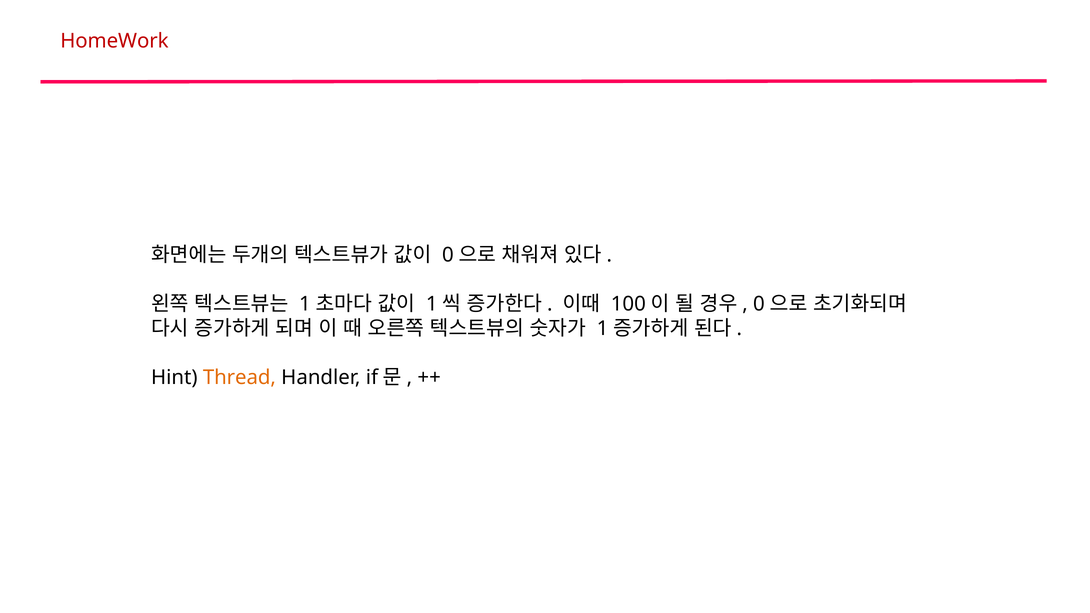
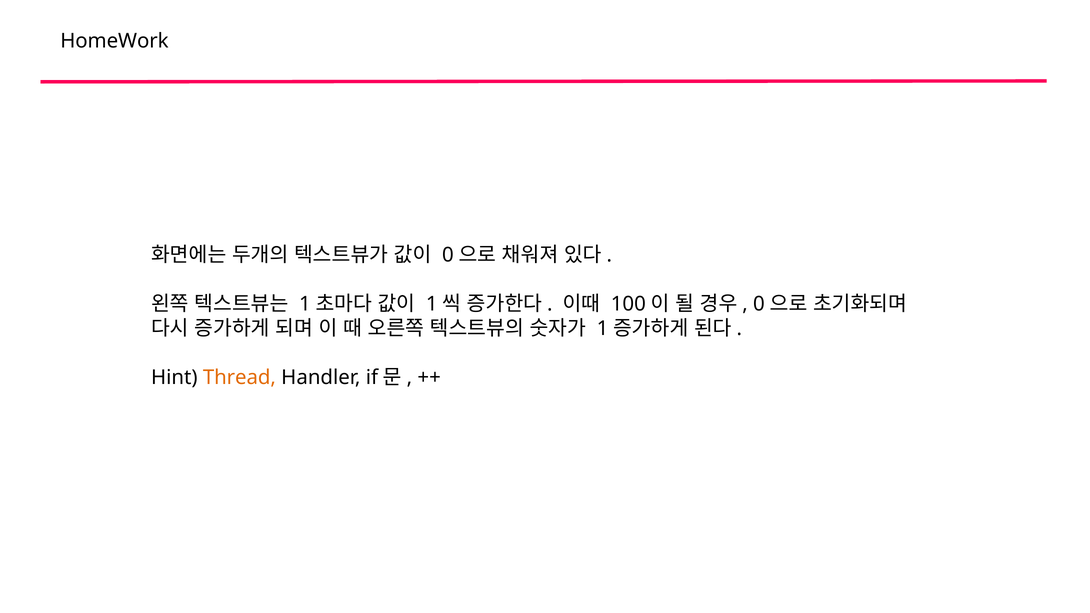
HomeWork colour: red -> black (114, 41)
